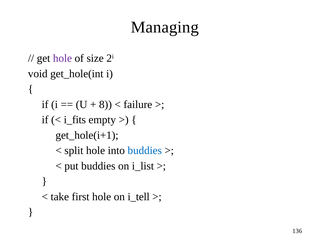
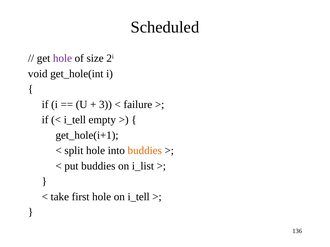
Managing: Managing -> Scheduled (165, 27)
8: 8 -> 3 (105, 105)
i_fits: i_fits -> i_tell (75, 120)
buddies colour: blue -> orange (145, 151)
